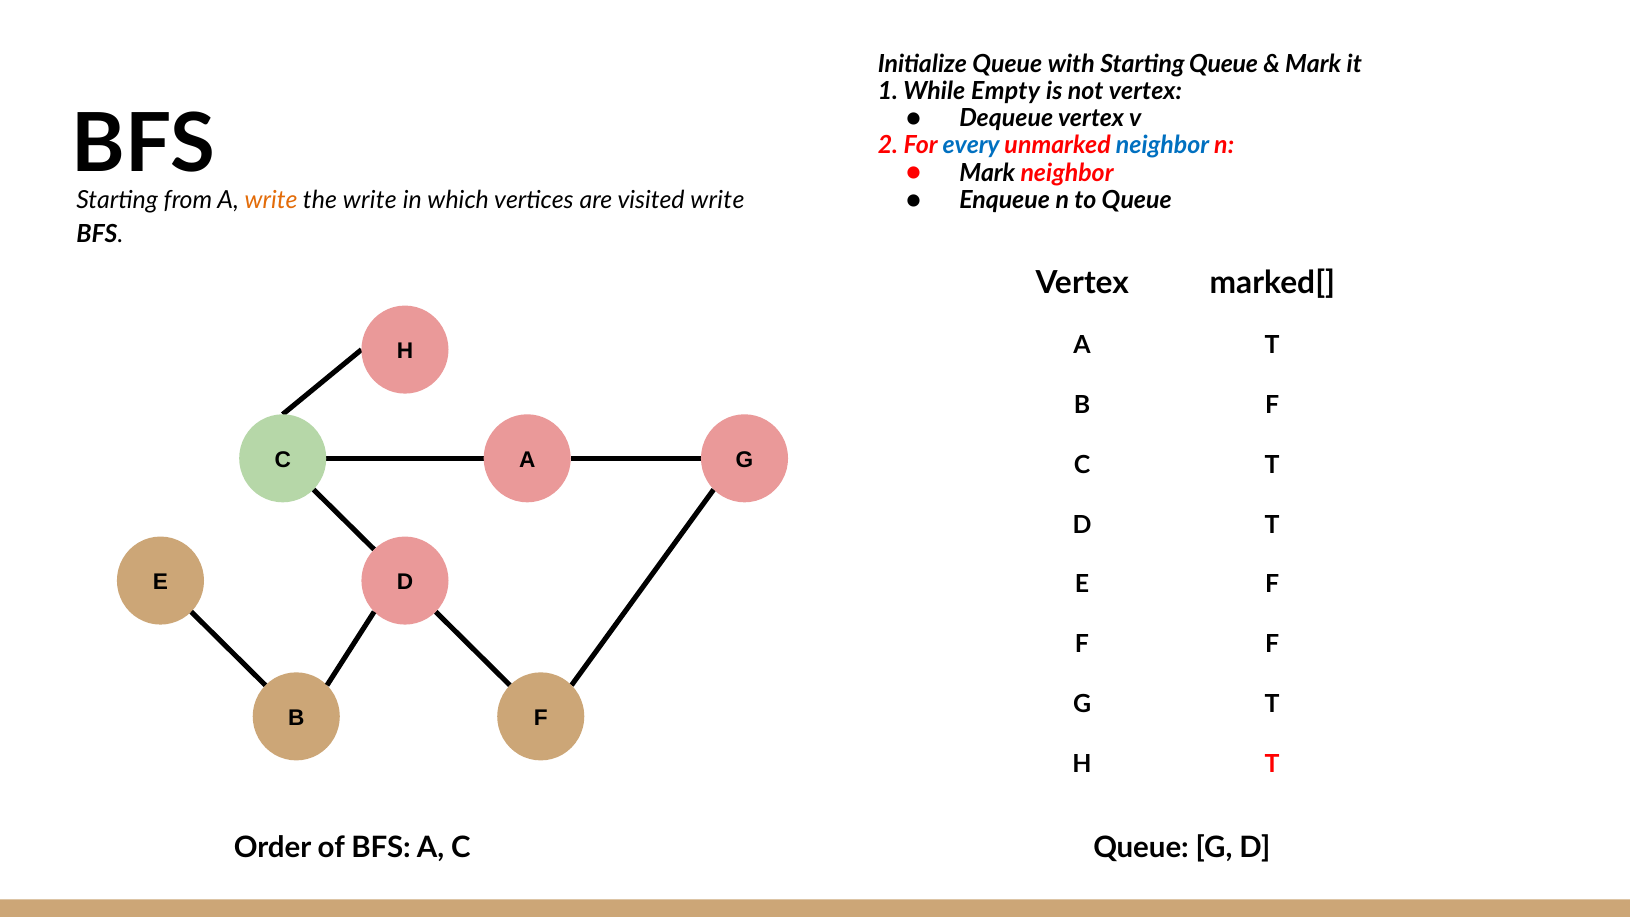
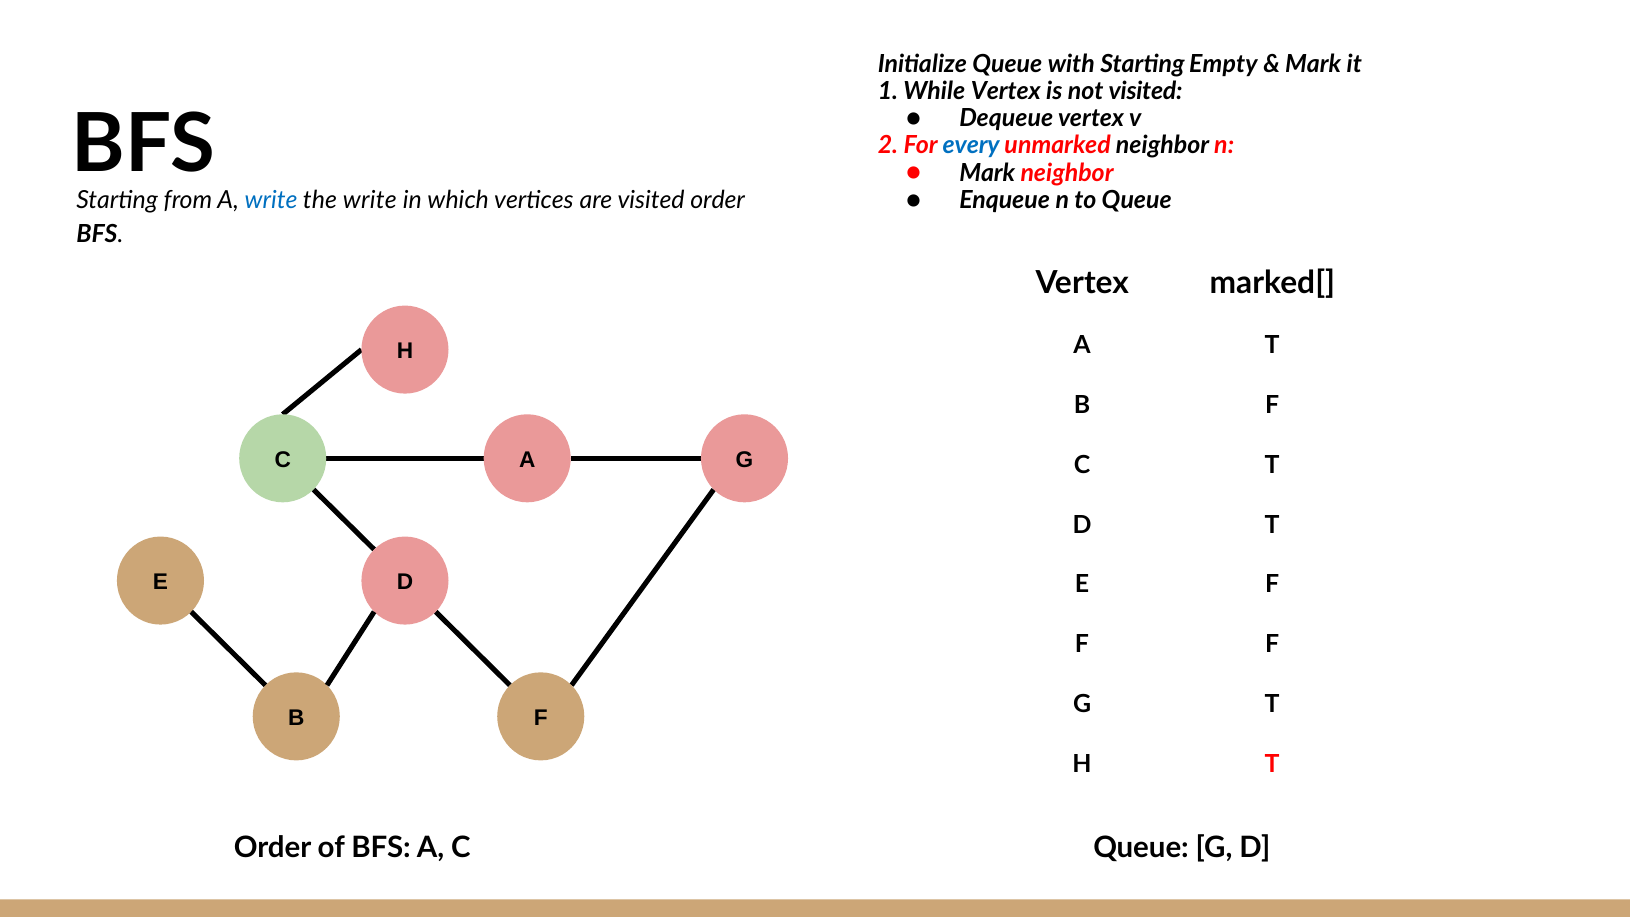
Starting Queue: Queue -> Empty (1223, 64)
While Empty: Empty -> Vertex (1006, 91)
not vertex: vertex -> visited (1146, 91)
neighbor colour: blue -> black (1163, 146)
write colour: orange -> blue (271, 200)
visited write: write -> order (718, 200)
